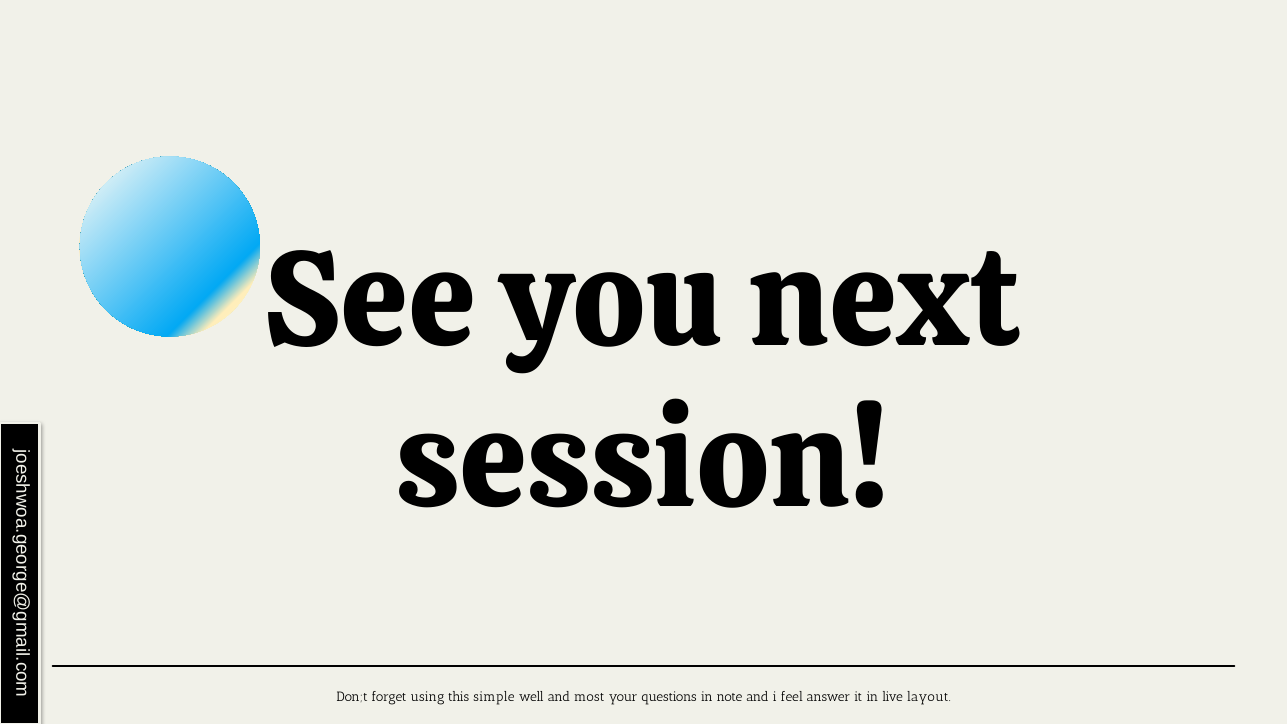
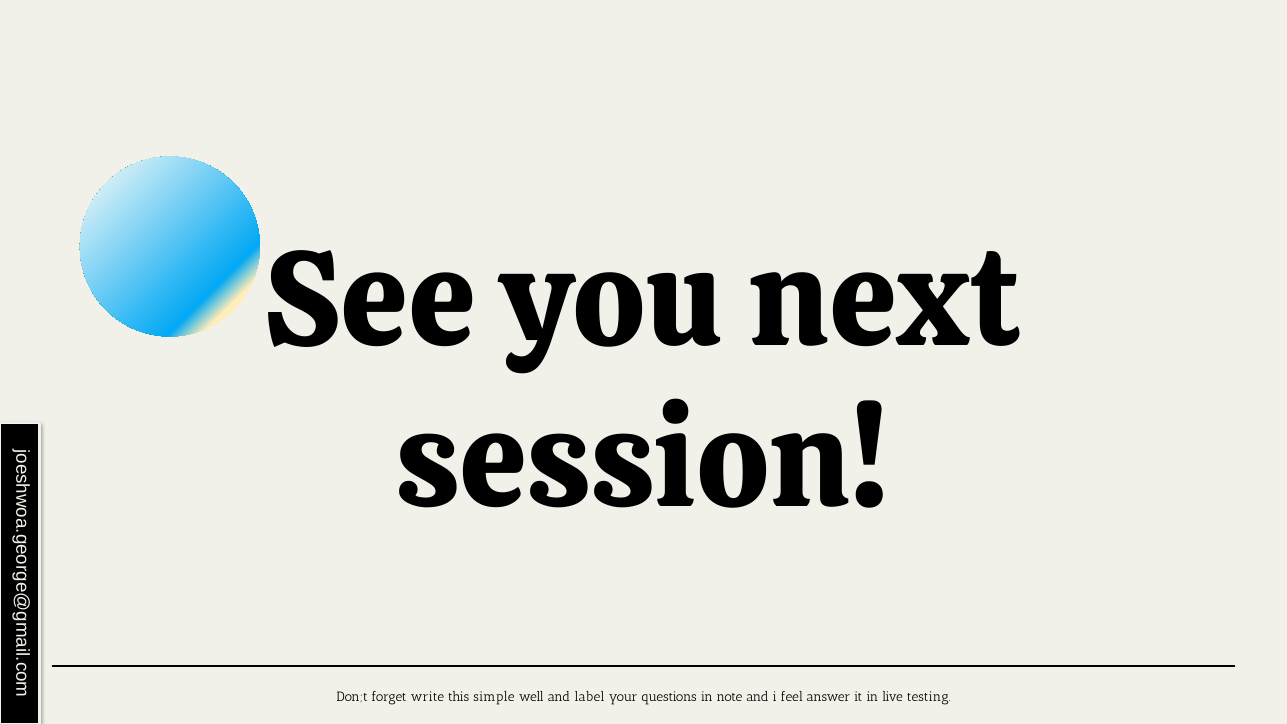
using: using -> write (427, 698)
most: most -> label (589, 698)
layout: layout -> testing (929, 698)
